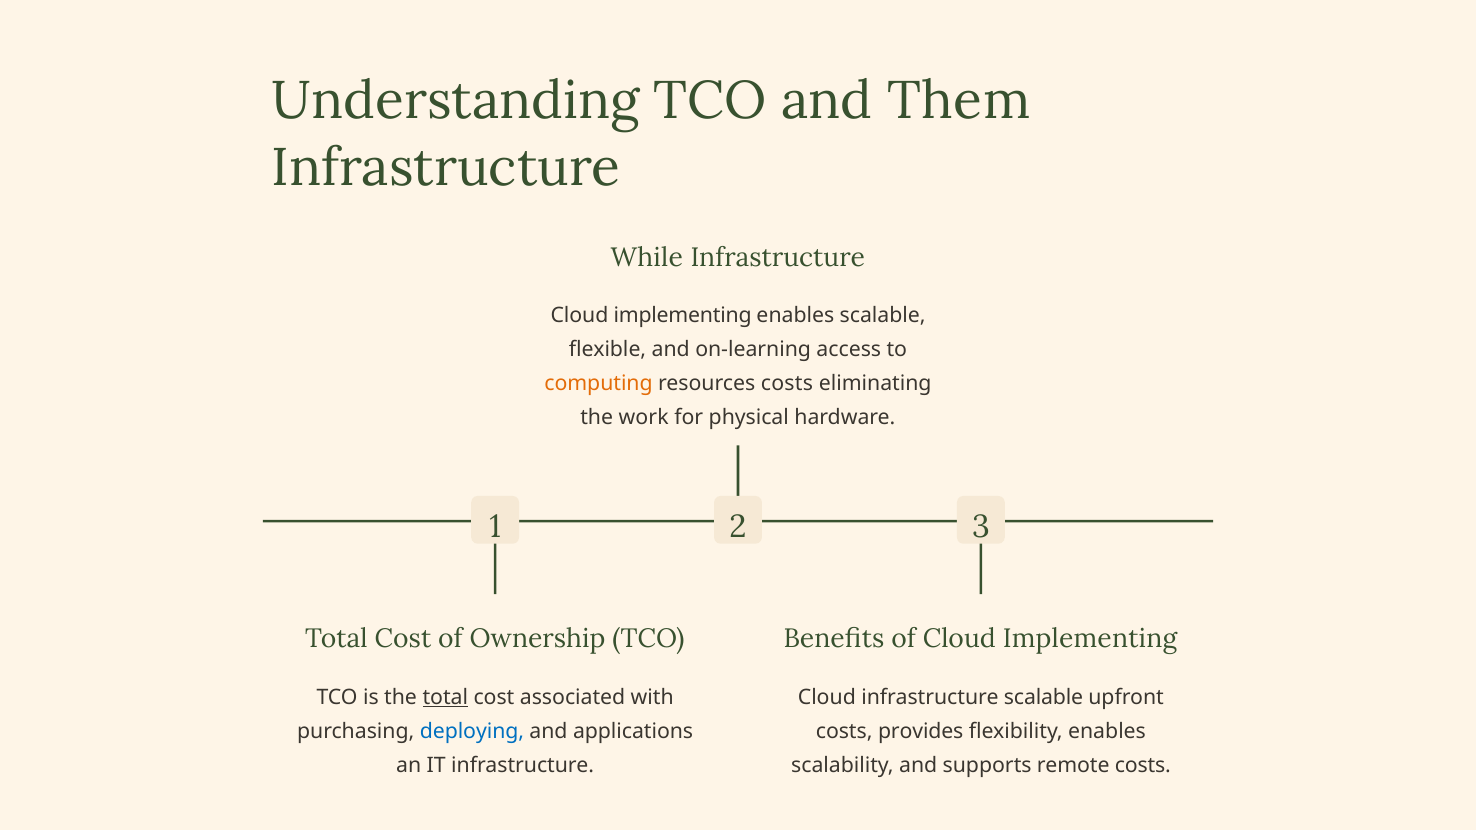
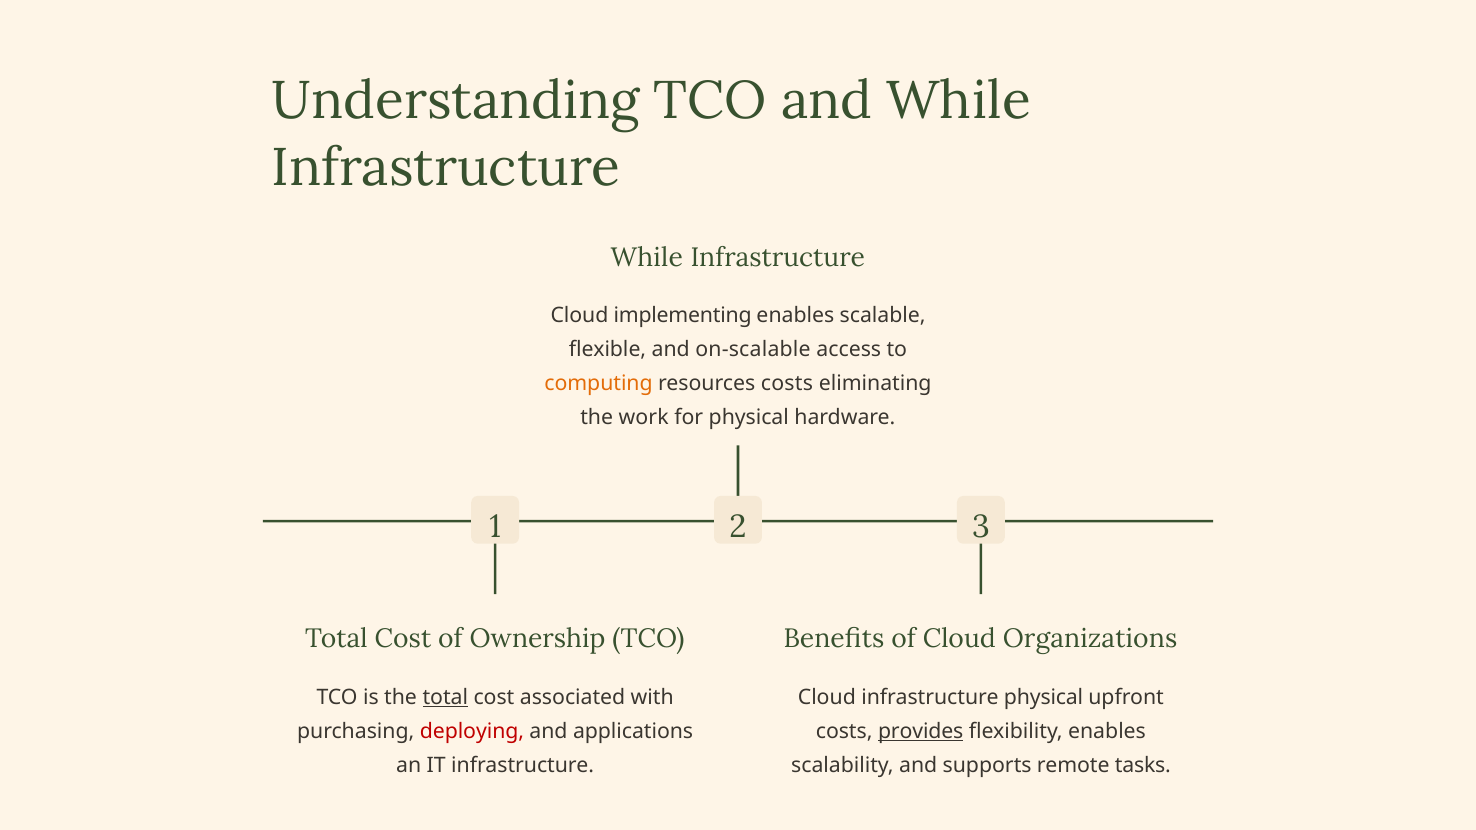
and Them: Them -> While (959, 101)
on-learning: on-learning -> on-scalable (753, 350)
of Cloud Implementing: Implementing -> Organizations (1090, 639)
infrastructure scalable: scalable -> physical (1044, 697)
deploying colour: blue -> red (472, 731)
provides underline: none -> present (921, 731)
remote costs: costs -> tasks (1143, 765)
